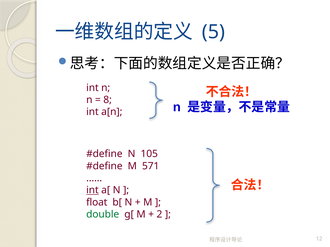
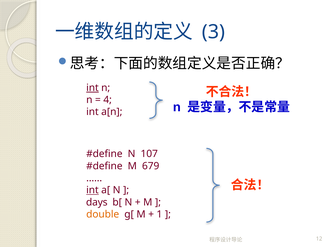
5: 5 -> 3 (214, 32)
int underline: none -> present (92, 88)
8: 8 -> 4 (108, 100)
105: 105 -> 107 (149, 154)
571: 571 -> 679 (151, 166)
float: float -> days (97, 203)
double colour: green -> orange (103, 215)
2: 2 -> 1 (159, 215)
